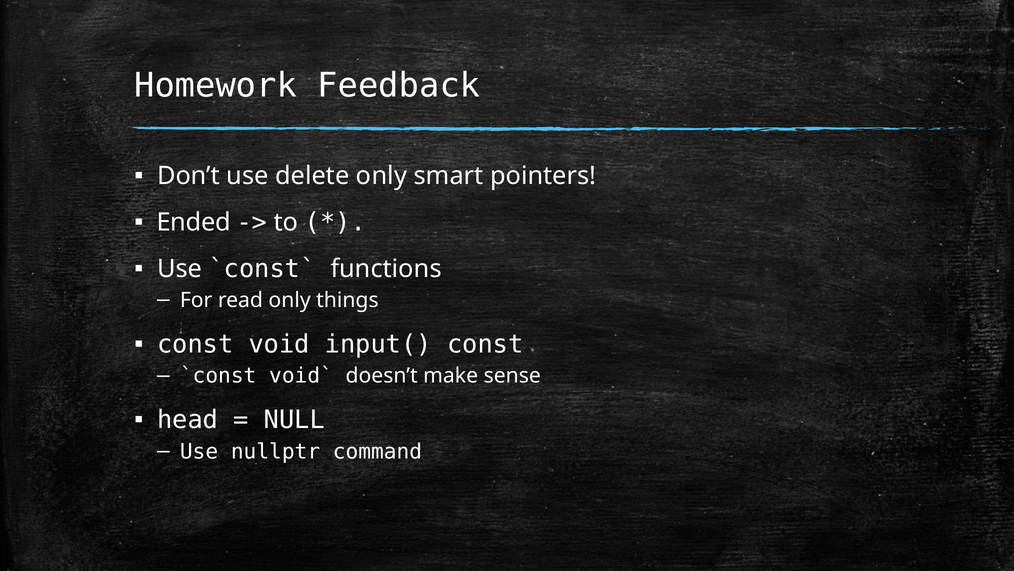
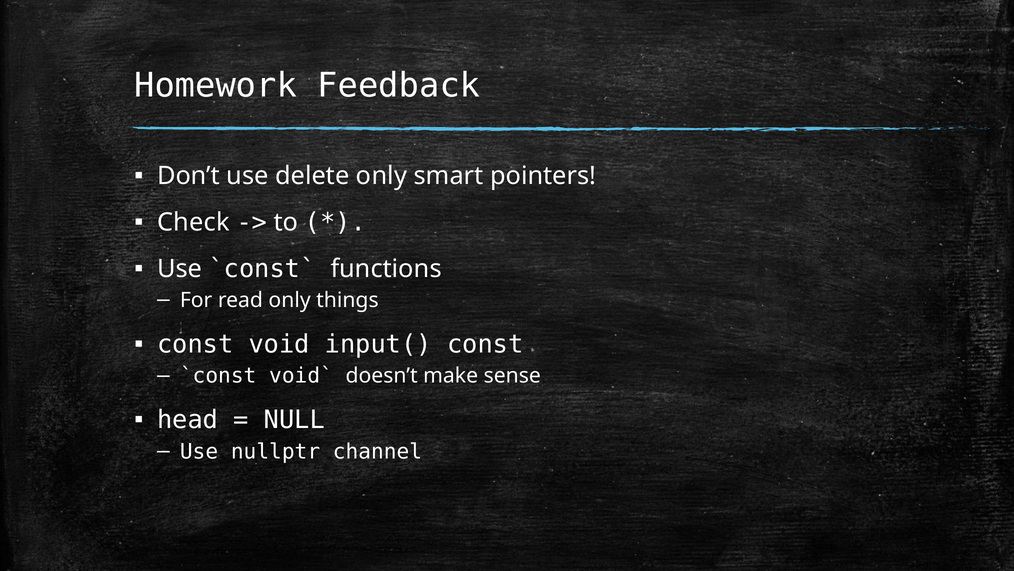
Ended: Ended -> Check (193, 222)
command: command -> channel (377, 451)
